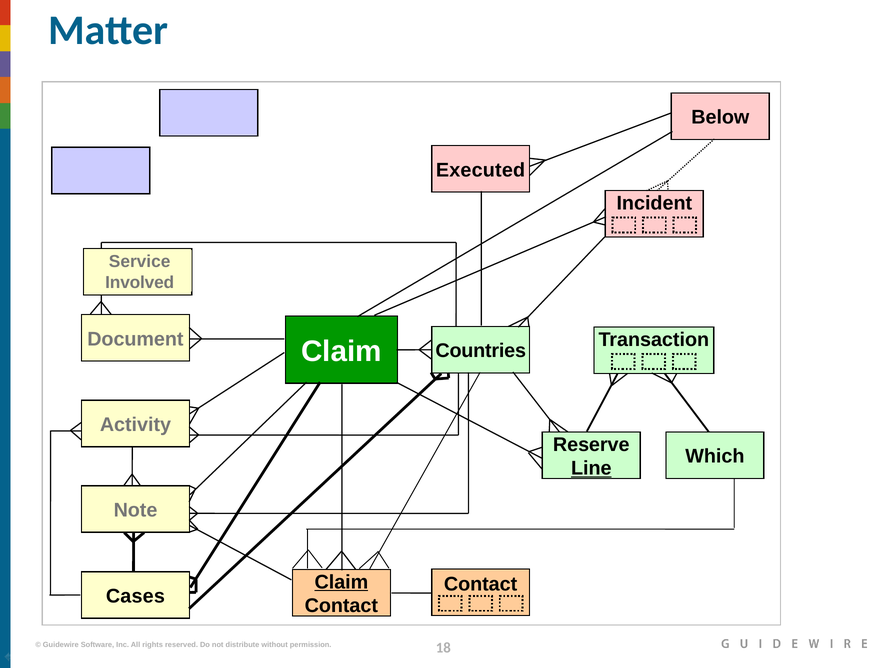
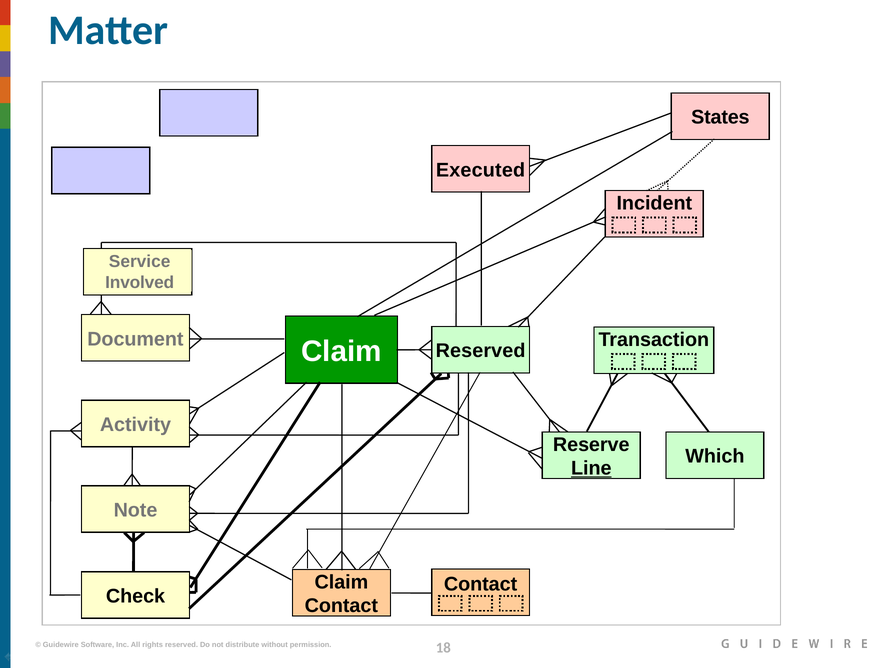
Below: Below -> States (720, 117)
Countries: Countries -> Reserved (481, 351)
Claim underline: present -> none (341, 582)
Cases: Cases -> Check (136, 596)
